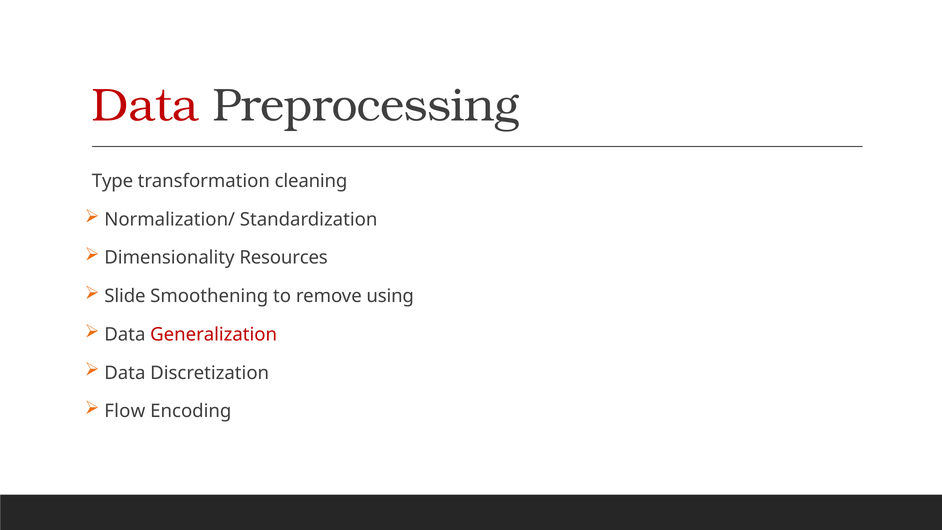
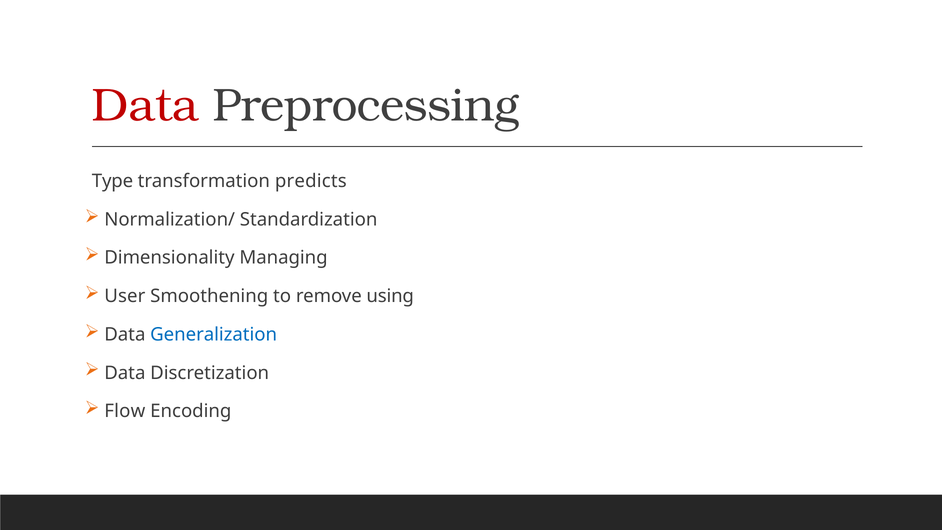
cleaning: cleaning -> predicts (311, 181)
Resources: Resources -> Managing (284, 258)
Slide: Slide -> User (125, 296)
Generalization colour: red -> blue (214, 334)
